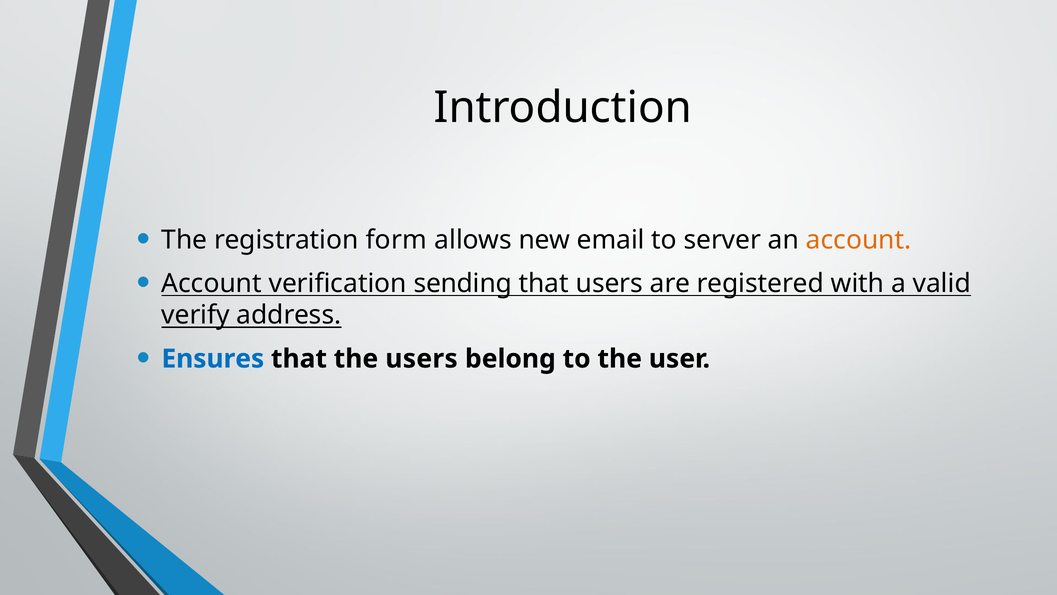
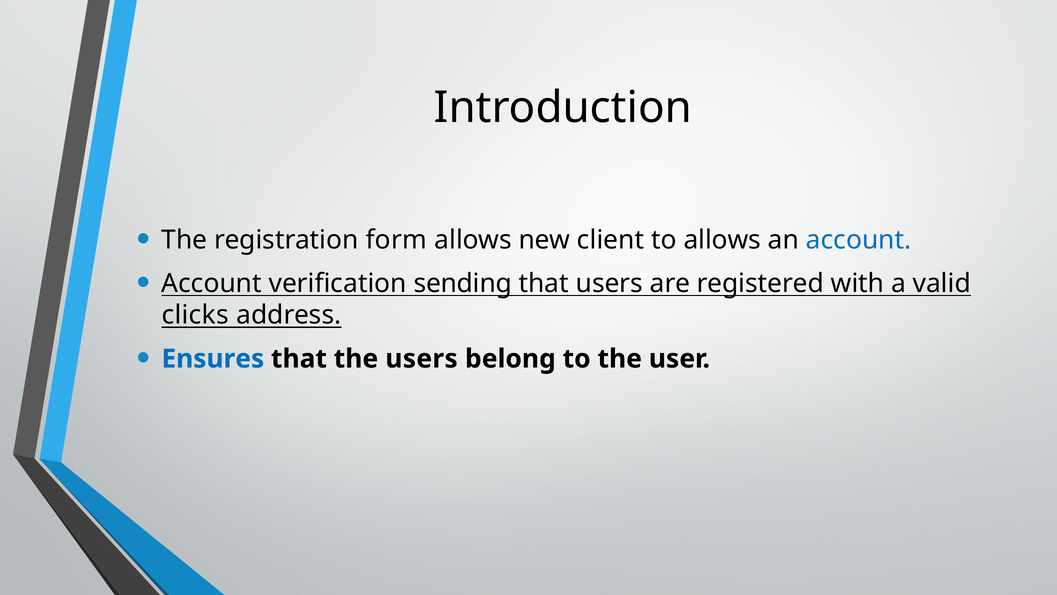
email: email -> client (611, 240)
to server: server -> allows (722, 240)
account colour: orange -> blue (859, 240)
verify: verify -> clicks (195, 315)
